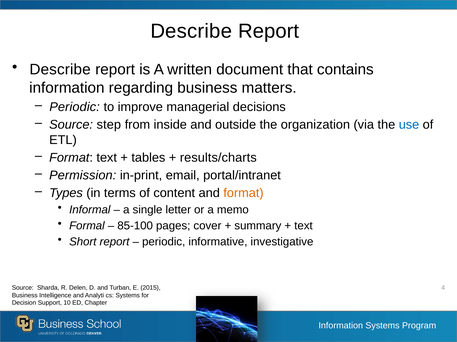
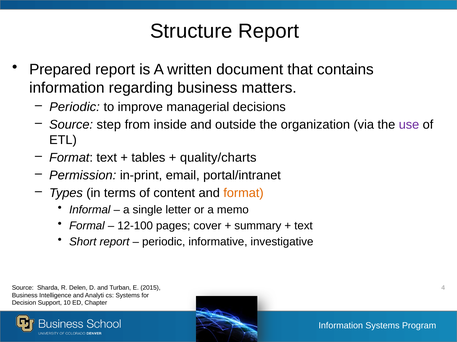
Describe: Describe -> Structure (191, 31)
Describe: Describe -> Prepared (60, 70)
use colour: blue -> purple (409, 125)
results/charts: results/charts -> quality/charts (218, 158)
85-100: 85-100 -> 12-100 (135, 226)
